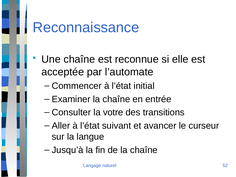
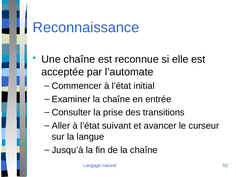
votre: votre -> prise (113, 112)
